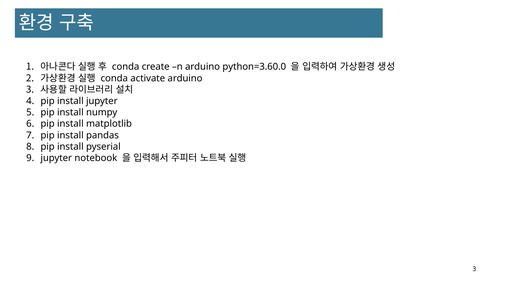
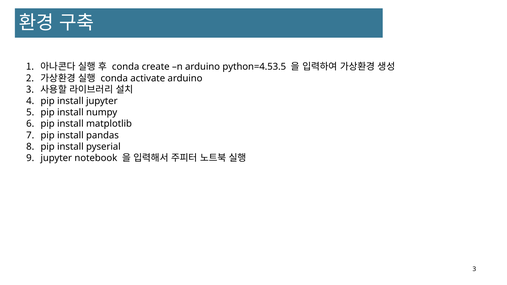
python=3.60.0: python=3.60.0 -> python=4.53.5 (254, 67)
